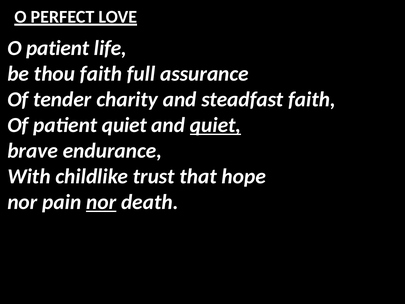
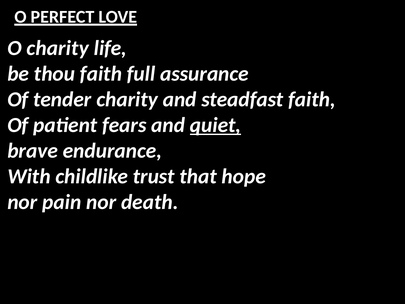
O patient: patient -> charity (58, 48)
patient quiet: quiet -> fears (124, 125)
nor underline: present -> none (101, 202)
